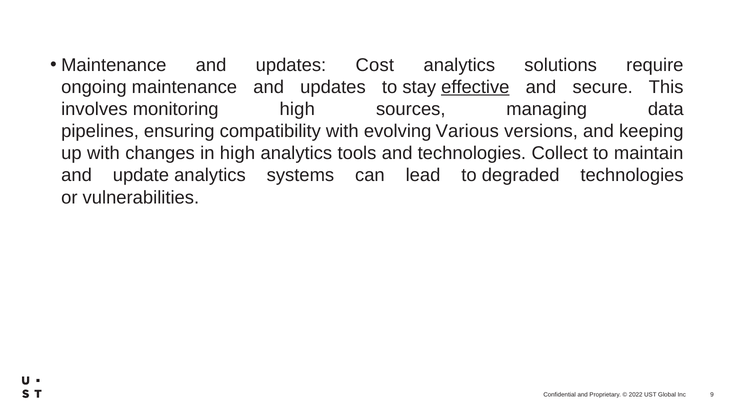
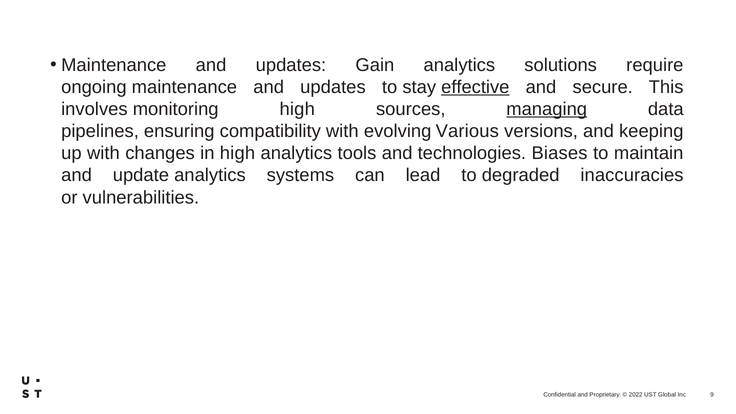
Cost: Cost -> Gain (375, 65)
managing underline: none -> present (547, 109)
Collect: Collect -> Biases (560, 153)
degraded technologies: technologies -> inaccuracies (632, 175)
